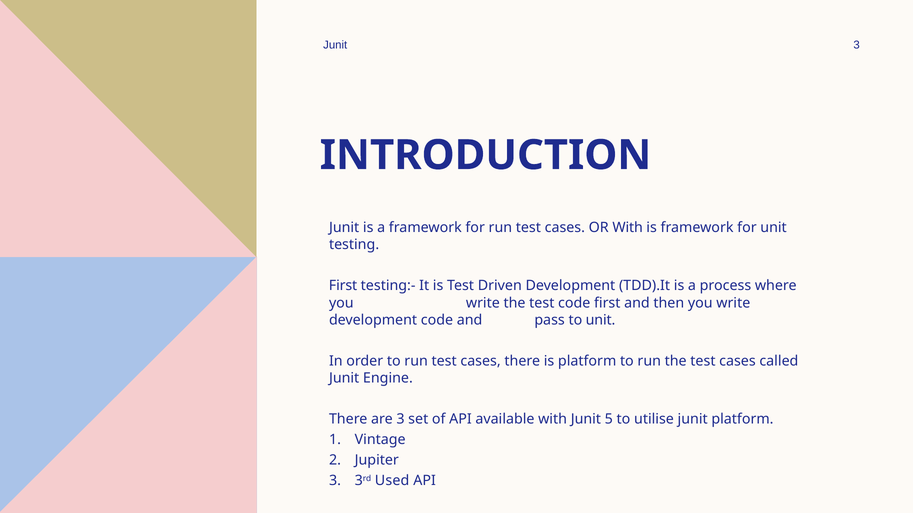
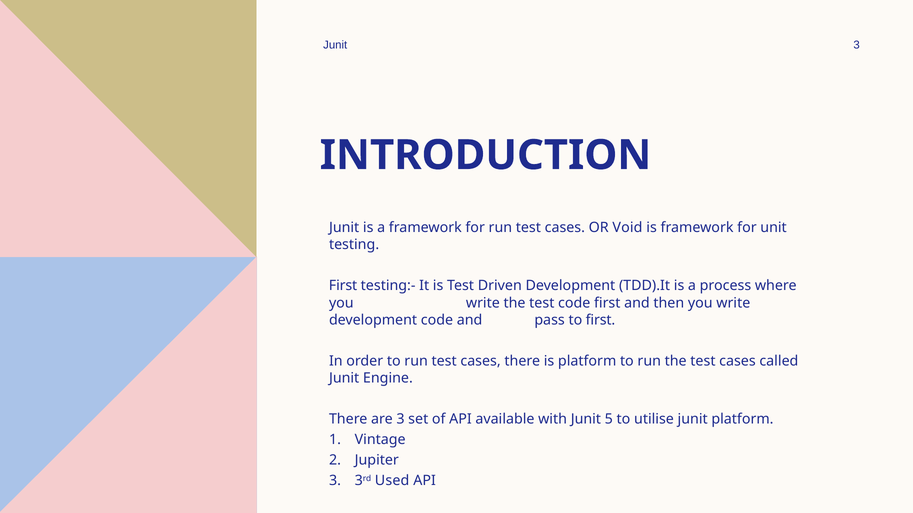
OR With: With -> Void (627, 228)
to unit: unit -> first (601, 320)
